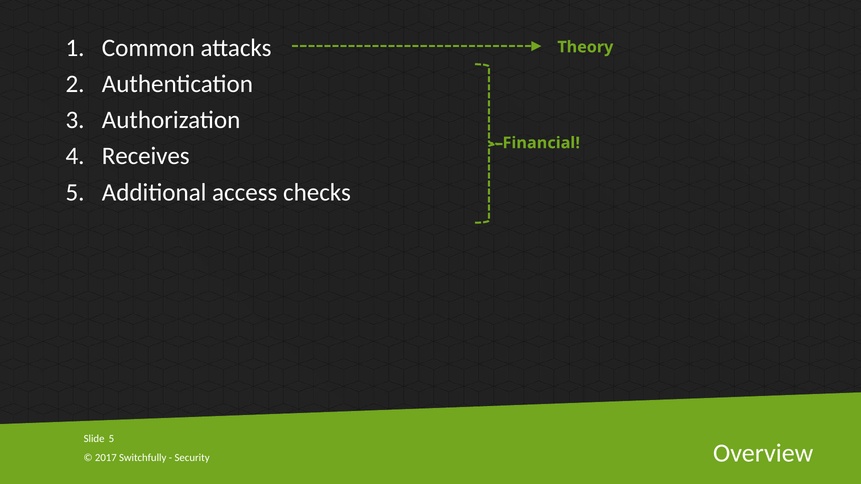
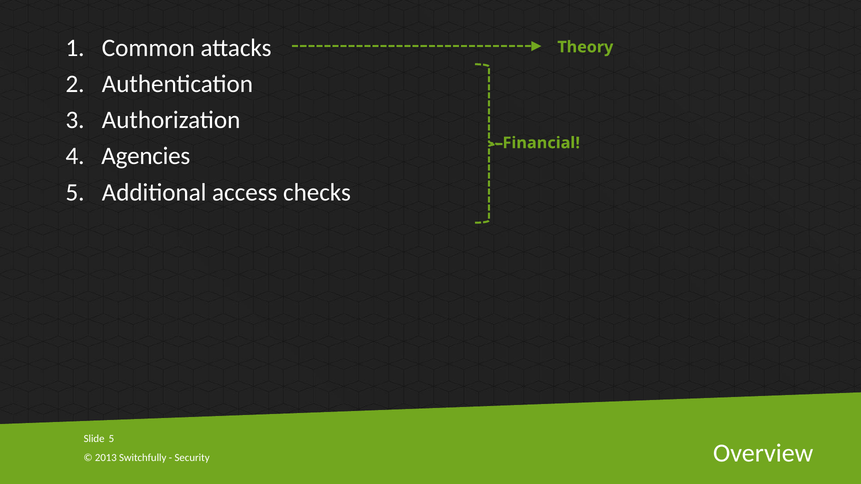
Receives: Receives -> Agencies (146, 156)
2017: 2017 -> 2013 (106, 458)
